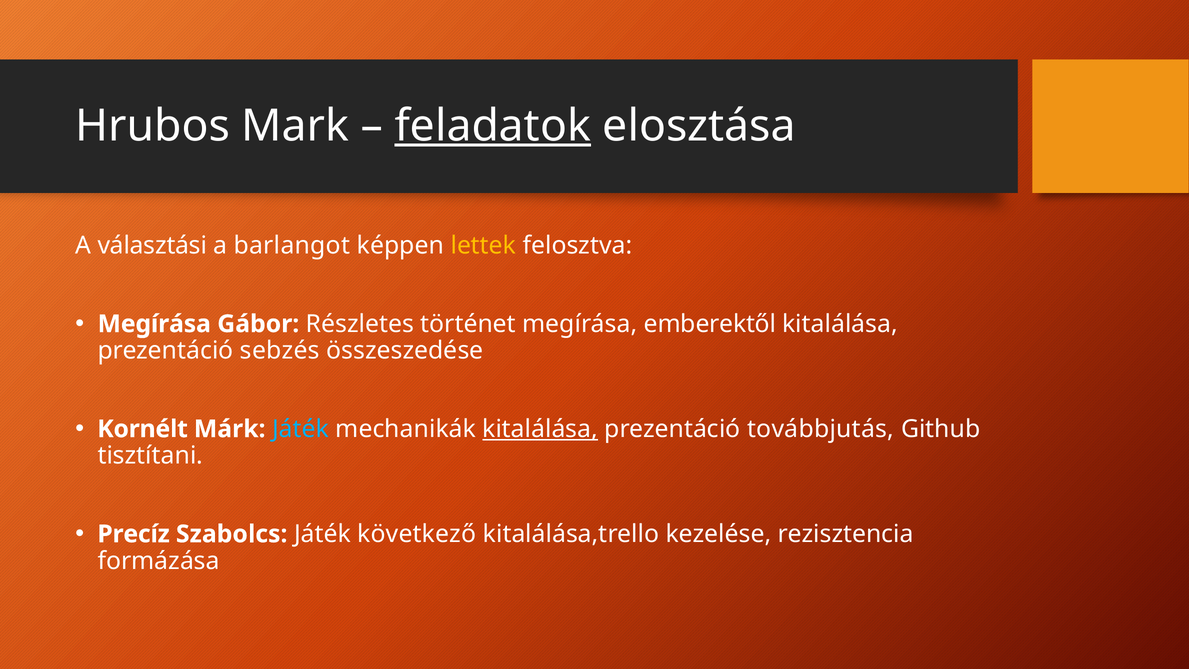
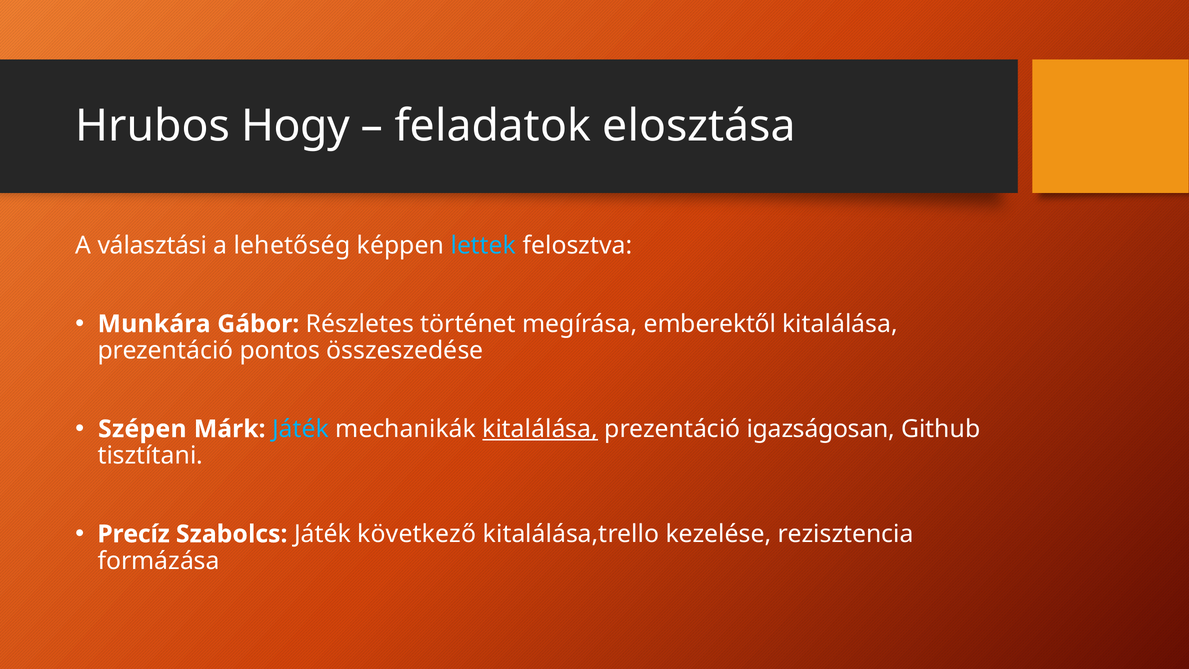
Mark: Mark -> Hogy (296, 126)
feladatok underline: present -> none (493, 126)
barlangot: barlangot -> lehetőség (292, 246)
lettek colour: yellow -> light blue (483, 246)
Megírása: Megírása -> Munkára (154, 324)
sebzés: sebzés -> pontos (280, 351)
Kornélt: Kornélt -> Szépen (142, 429)
továbbjutás: továbbjutás -> igazságosan (821, 429)
